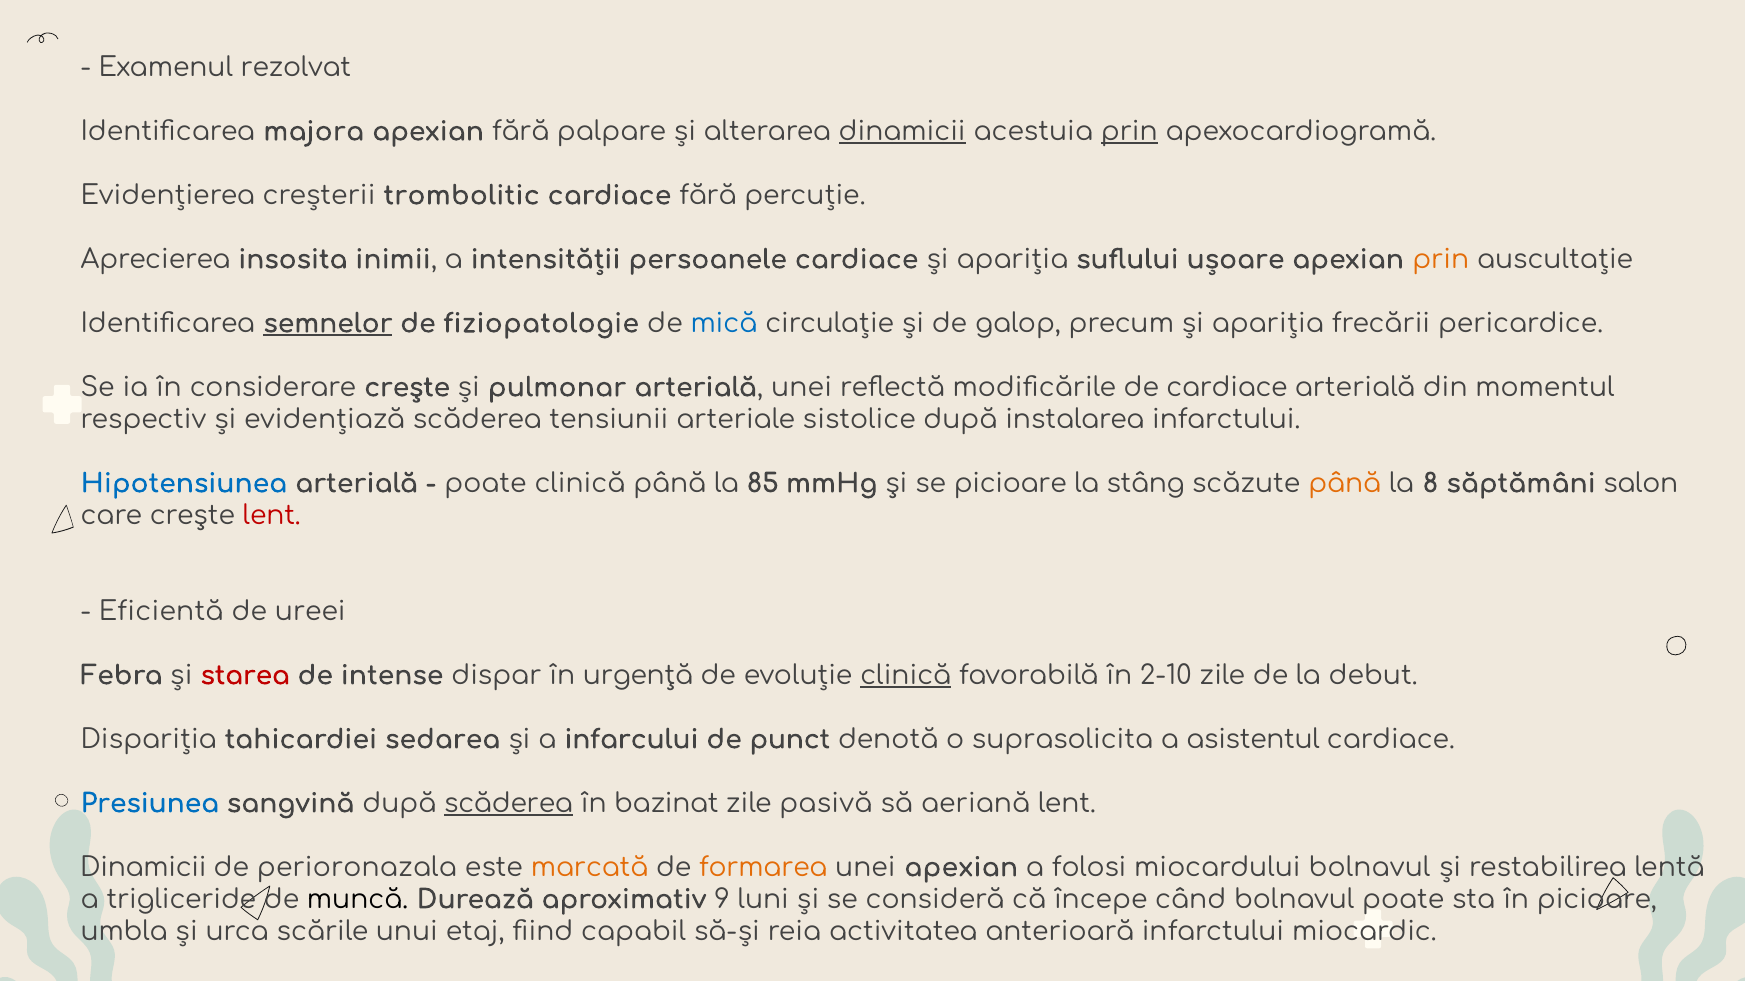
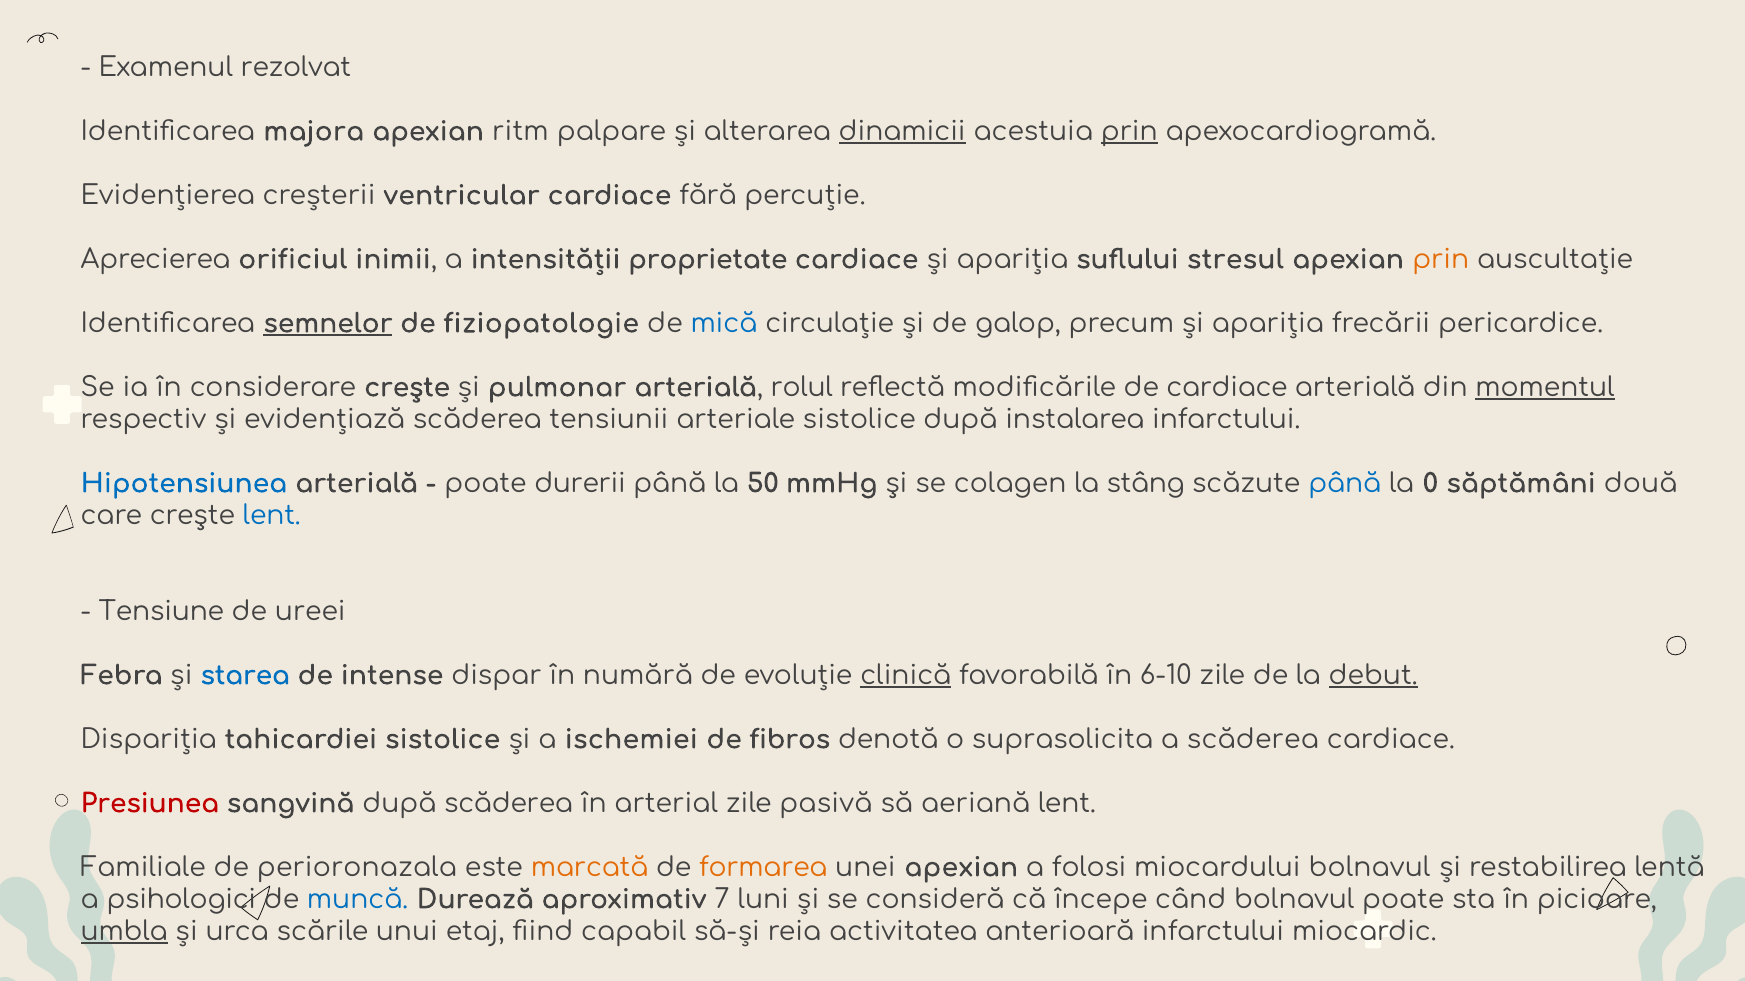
apexian fără: fără -> ritm (520, 132)
trombolitic: trombolitic -> ventricular (462, 196)
insosita: insosita -> orificiul (293, 260)
persoanele: persoanele -> proprietate (708, 260)
ușoare: ușoare -> stresul (1235, 260)
arterială unei: unei -> rolul (802, 388)
momentul underline: none -> present (1545, 388)
poate clinică: clinică -> durerii (580, 484)
85: 85 -> 50 (763, 484)
se picioare: picioare -> colagen (1010, 484)
până colour: orange -> blue (1345, 484)
8: 8 -> 0 (1430, 484)
salon: salon -> două (1641, 484)
lent colour: red -> blue (272, 516)
Eficientă: Eficientă -> Tensiune (161, 612)
starea colour: red -> blue (245, 676)
urgenţă: urgenţă -> numără (638, 676)
2-10: 2-10 -> 6-10 (1166, 676)
debut underline: none -> present (1373, 676)
tahicardiei sedarea: sedarea -> sistolice (443, 740)
infarcului: infarcului -> ischemiei (631, 740)
punct: punct -> fibros (790, 740)
a asistentul: asistentul -> scăderea (1253, 740)
Presiunea colour: blue -> red (150, 804)
scăderea underline: present -> none (509, 804)
bazinat: bazinat -> arterial (666, 804)
Dinamicii: Dinamicii -> Familiale (143, 868)
trigliceride: trigliceride -> psihologici (181, 900)
muncă colour: black -> blue (358, 900)
9: 9 -> 7 (722, 900)
umbla underline: none -> present (124, 932)
